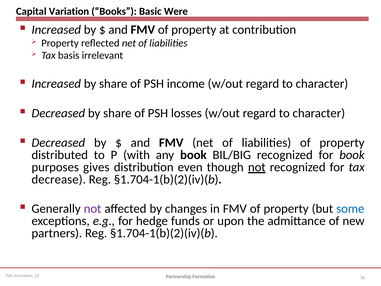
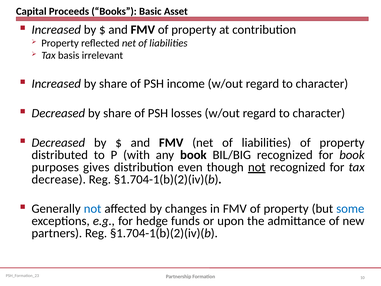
Variation: Variation -> Proceeds (69, 11)
Were: Were -> Asset (176, 11)
not colour: purple -> blue (93, 209)
